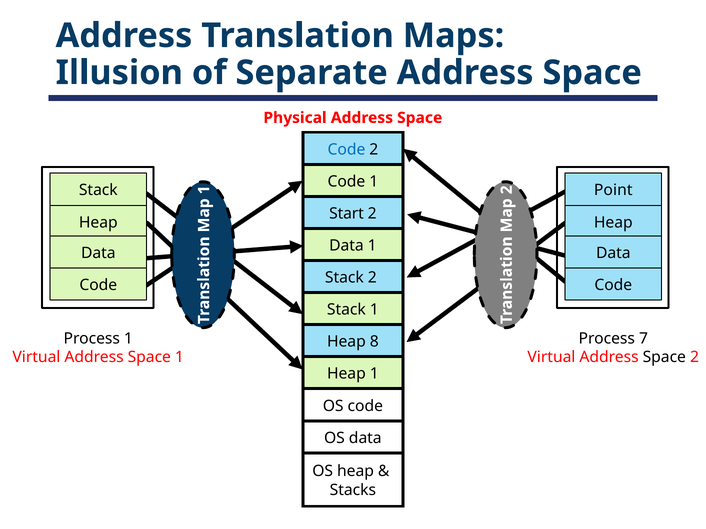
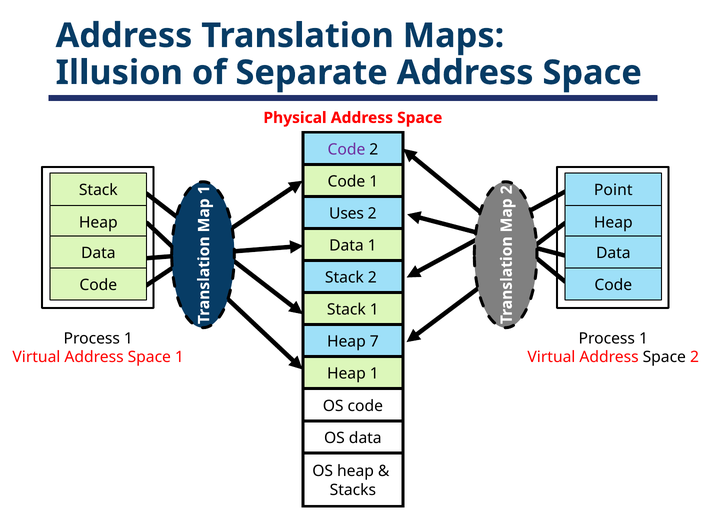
Code colour: blue -> purple (346, 150)
Start: Start -> Uses (347, 214)
7: 7 -> 1 (643, 339)
8: 8 -> 7 (374, 342)
